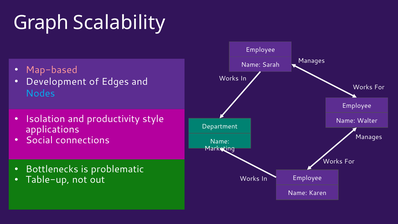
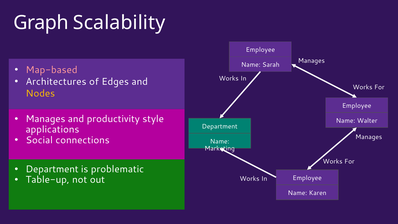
Development: Development -> Architectures (56, 82)
Nodes colour: light blue -> yellow (40, 93)
Isolation: Isolation -> Manages (45, 119)
Bottlenecks: Bottlenecks -> Department (52, 169)
